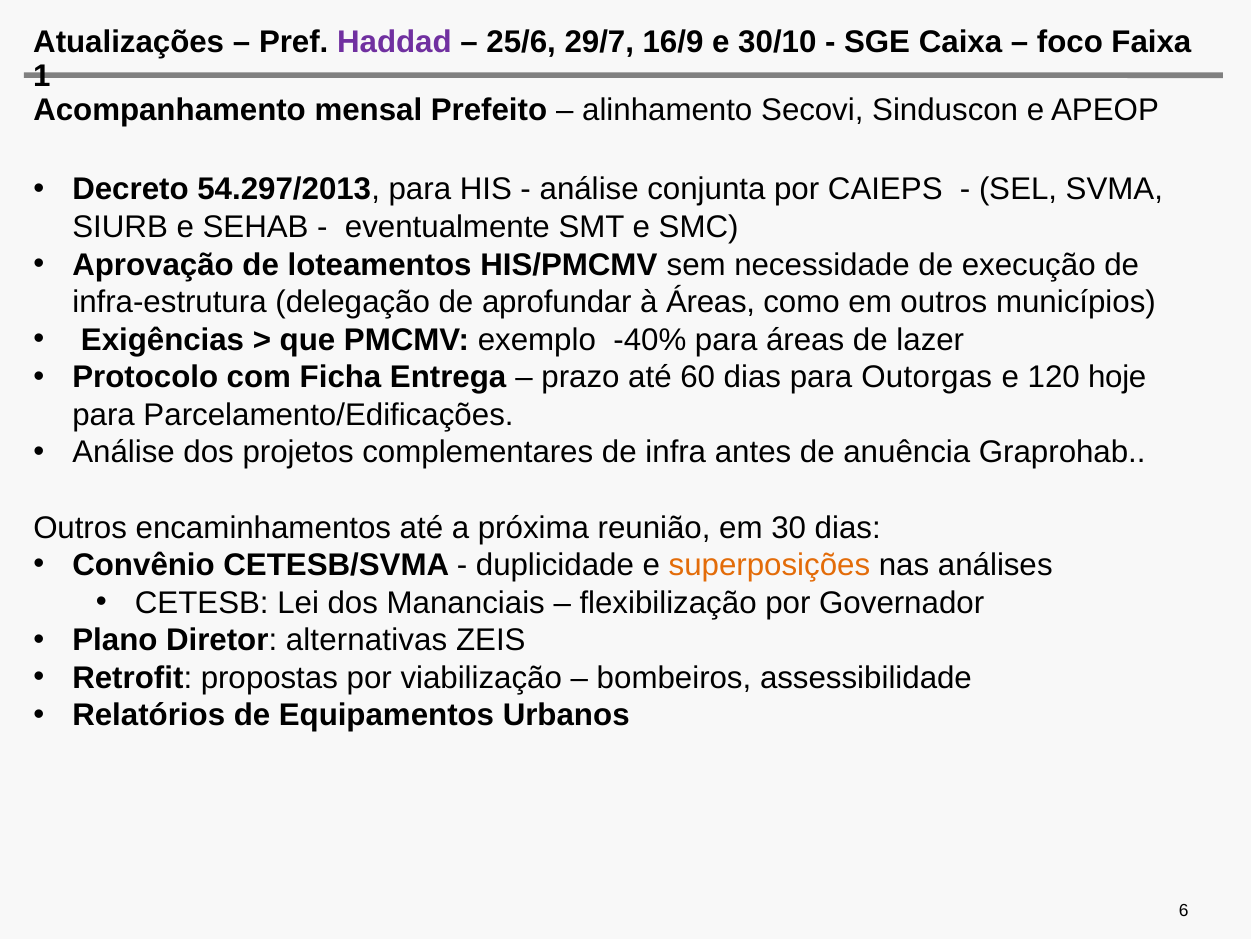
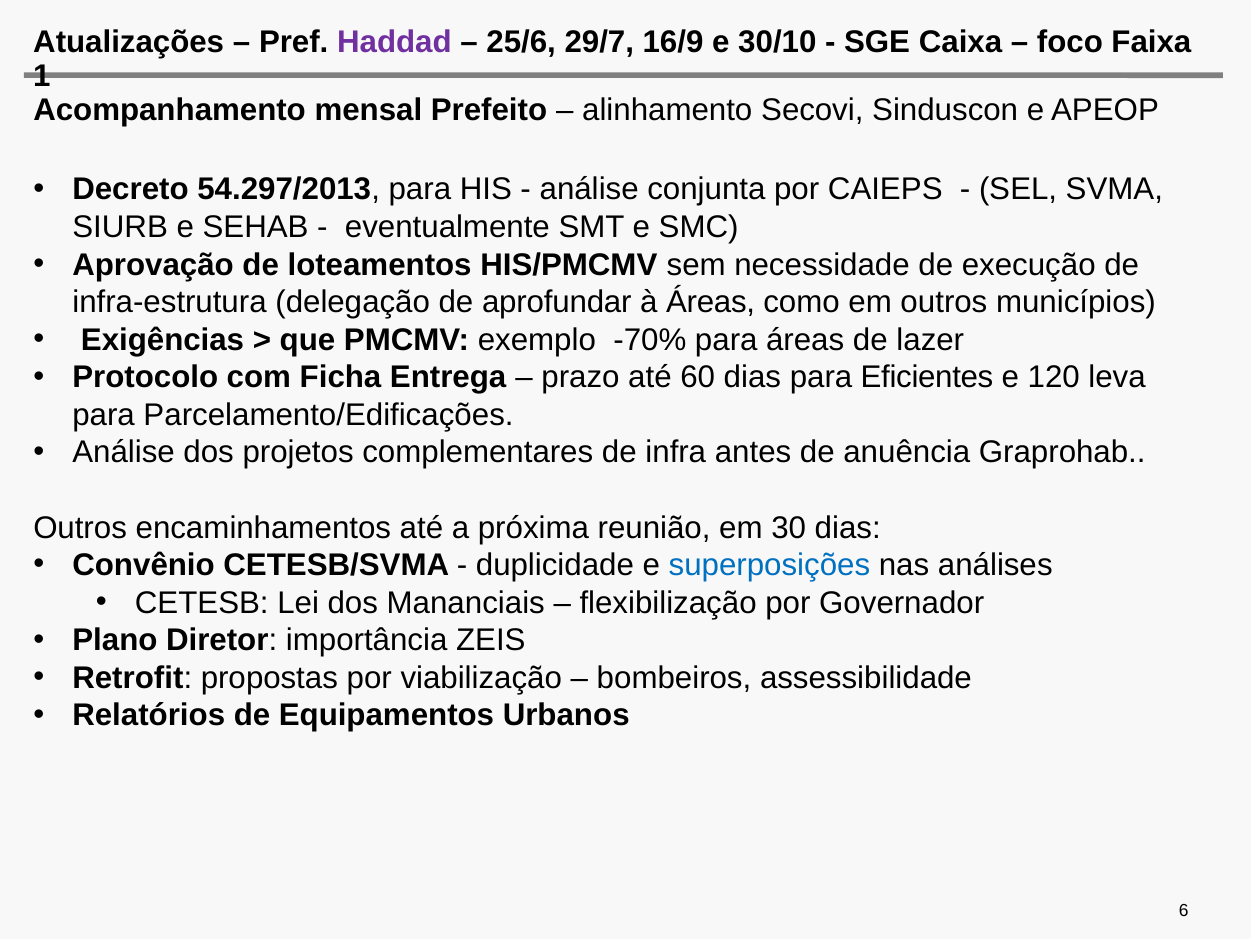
-40%: -40% -> -70% (650, 340)
Outorgas: Outorgas -> Eficientes (927, 377)
hoje: hoje -> leva (1117, 377)
superposições colour: orange -> blue (769, 565)
alternativas: alternativas -> importância (367, 640)
